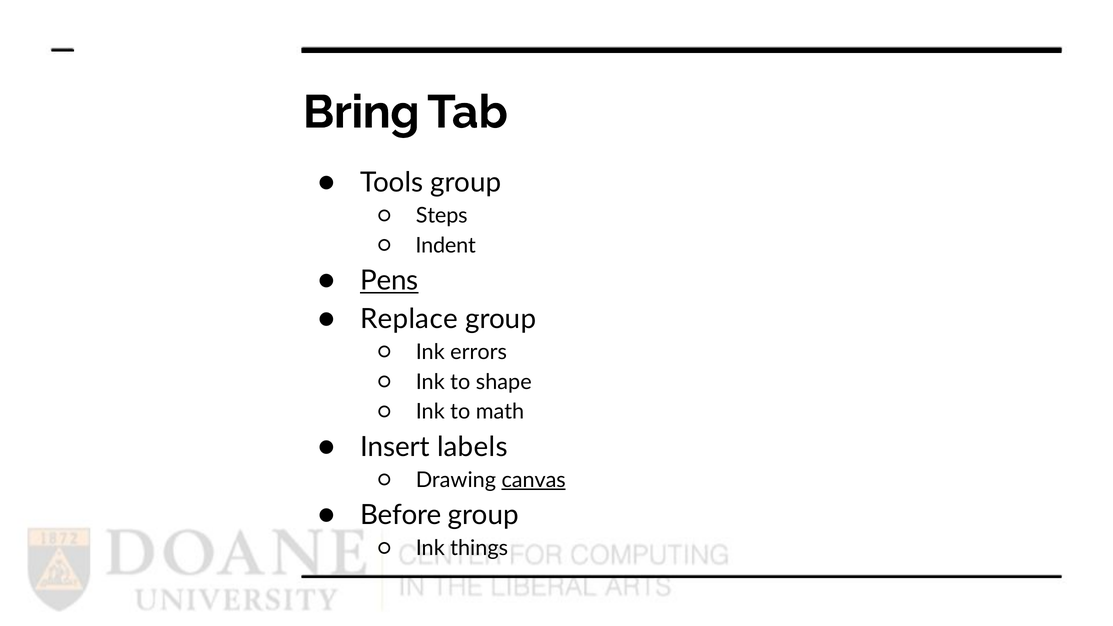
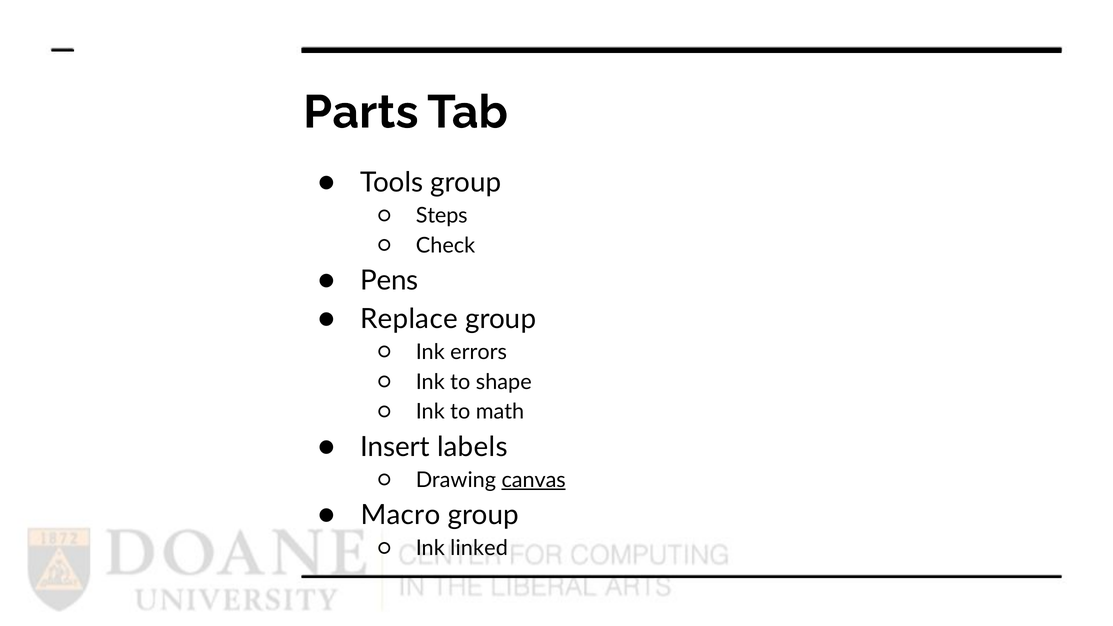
Bring: Bring -> Parts (361, 112)
Indent: Indent -> Check (445, 246)
Pens underline: present -> none (389, 281)
Before: Before -> Macro (401, 515)
things: things -> linked (479, 548)
